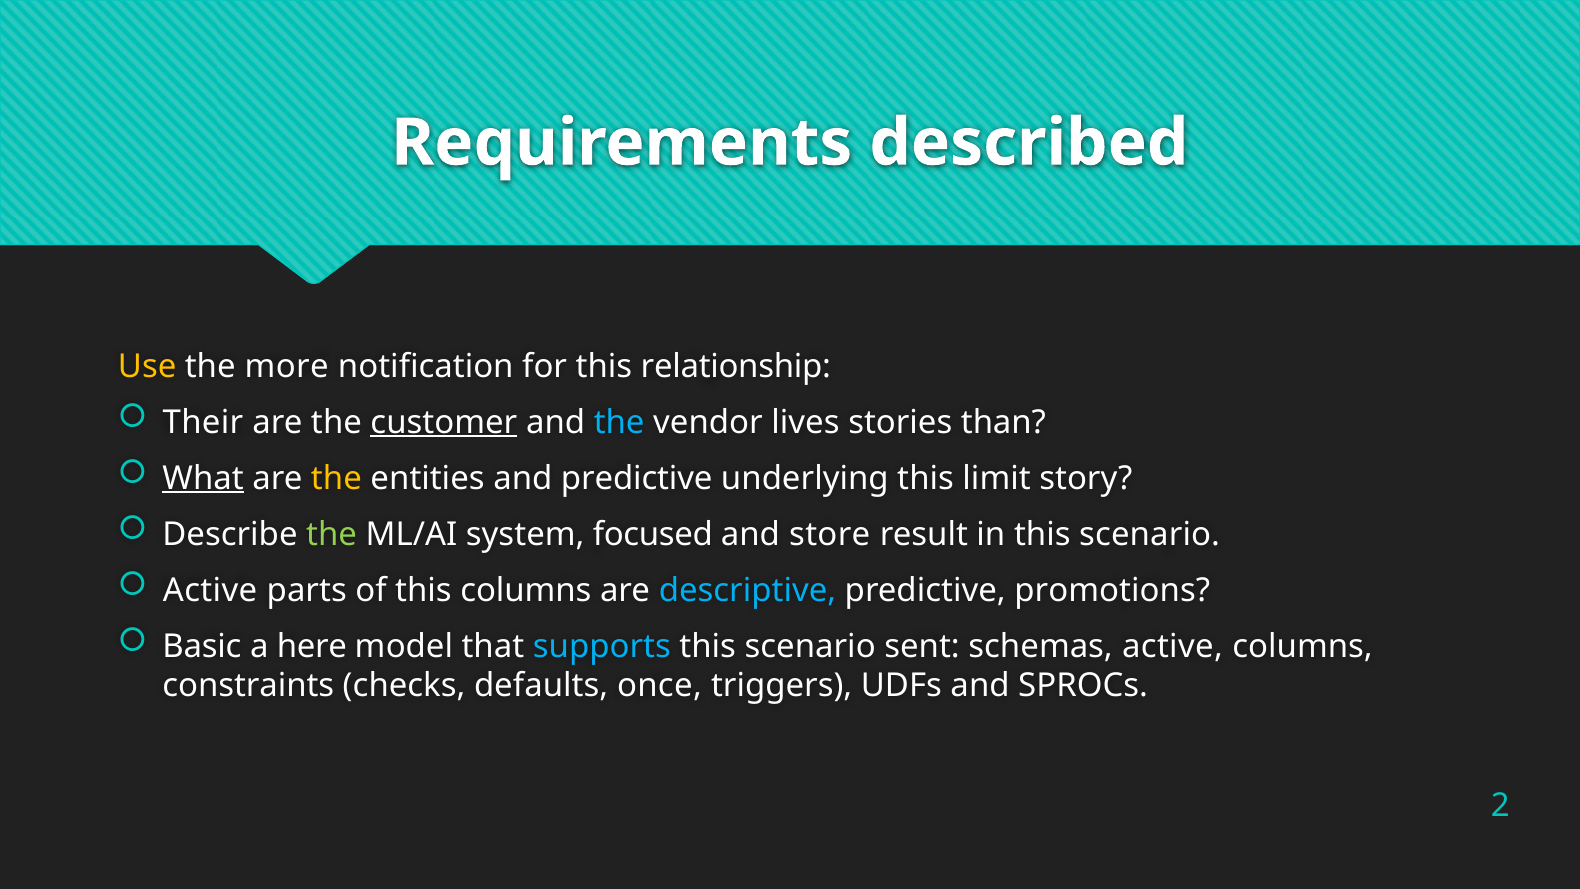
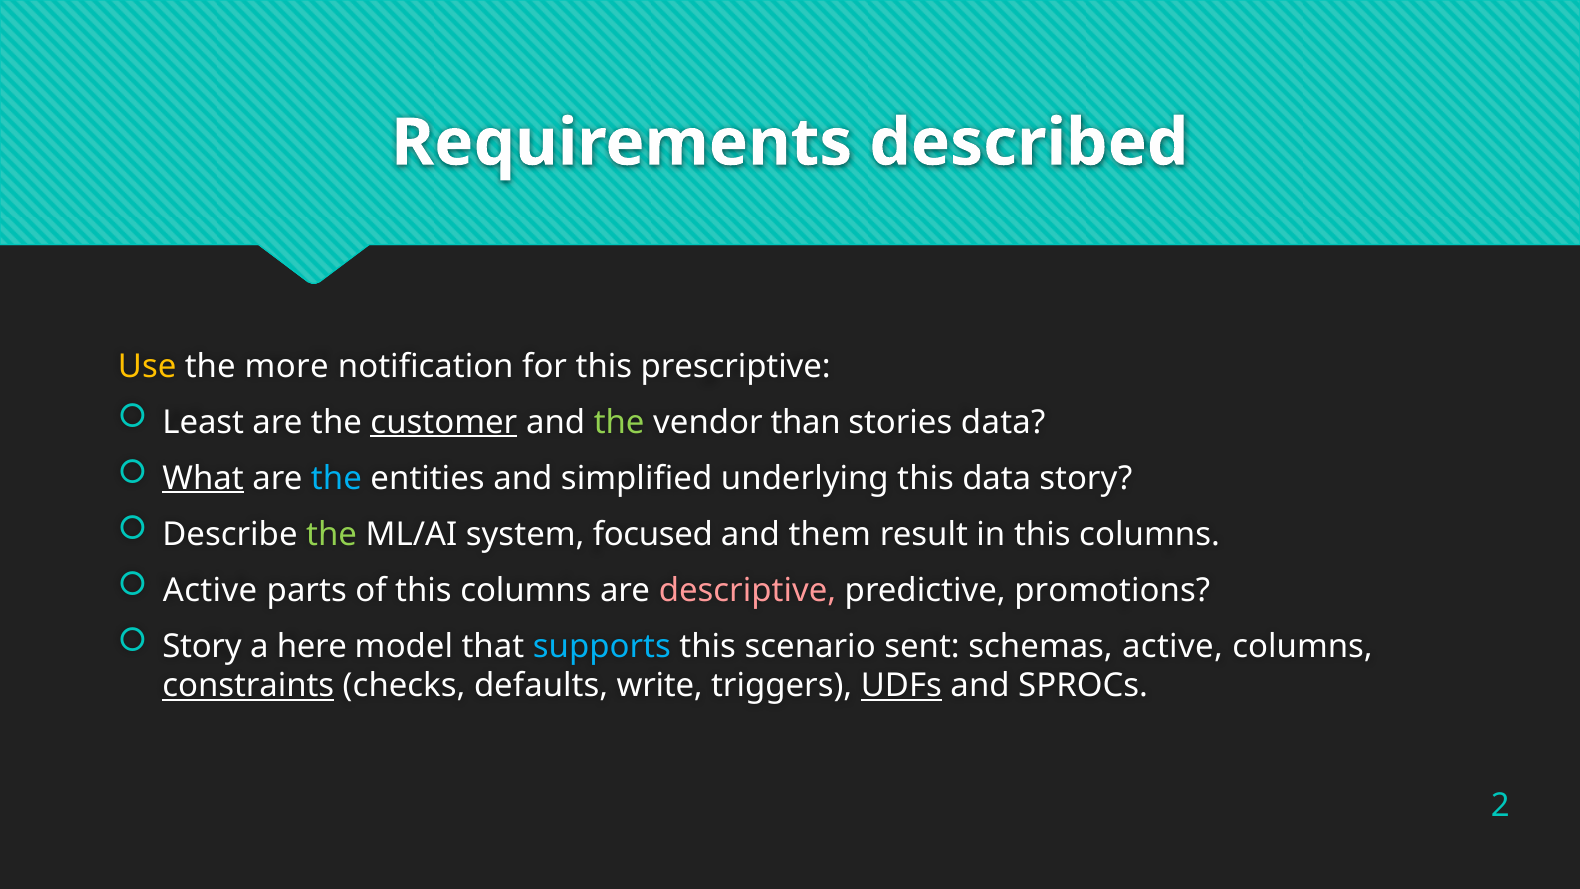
relationship: relationship -> prescriptive (736, 366)
Their: Their -> Least (203, 422)
the colour: light blue -> light green (619, 422)
lives: lives -> than (806, 422)
stories than: than -> data (1003, 422)
the colour: yellow -> light blue (336, 478)
and predictive: predictive -> simplified (637, 478)
this limit: limit -> data (997, 478)
store: store -> them (830, 534)
in this scenario: scenario -> columns (1150, 534)
descriptive colour: light blue -> pink (747, 590)
Basic: Basic -> Story (202, 646)
constraints underline: none -> present (248, 686)
once: once -> write (660, 686)
UDFs underline: none -> present (901, 686)
